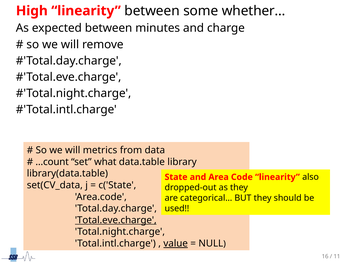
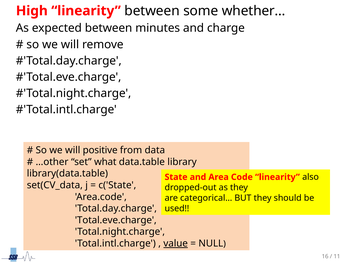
metrics: metrics -> positive (100, 151)
…count: …count -> …other (52, 162)
Total.eve.charge underline: present -> none (116, 221)
